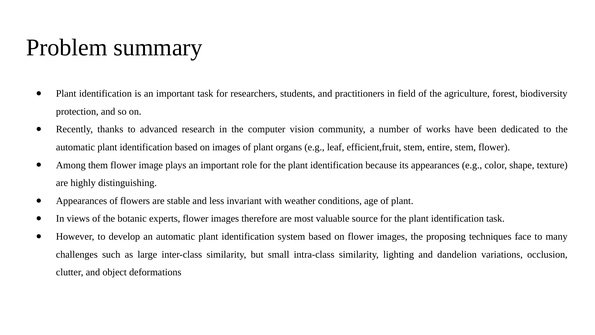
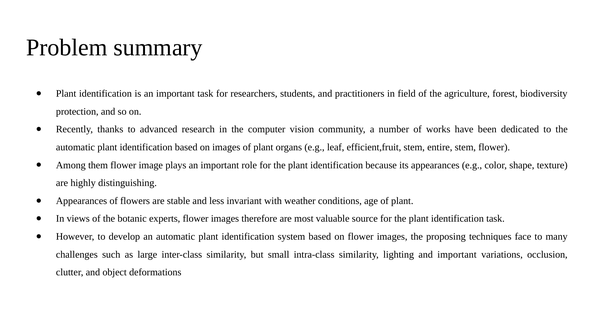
and dandelion: dandelion -> important (457, 254)
